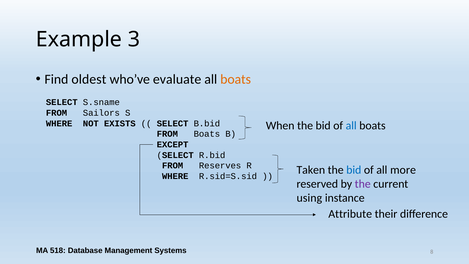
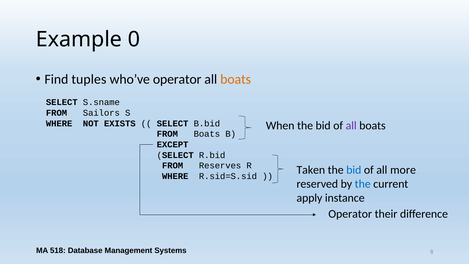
3: 3 -> 0 (134, 39)
oldest: oldest -> tuples (89, 79)
who’ve evaluate: evaluate -> operator (177, 79)
all colour: blue -> purple (351, 125)
the colour: purple -> blue (363, 184)
using: using -> apply (309, 198)
Attribute: Attribute -> Operator (350, 214)
